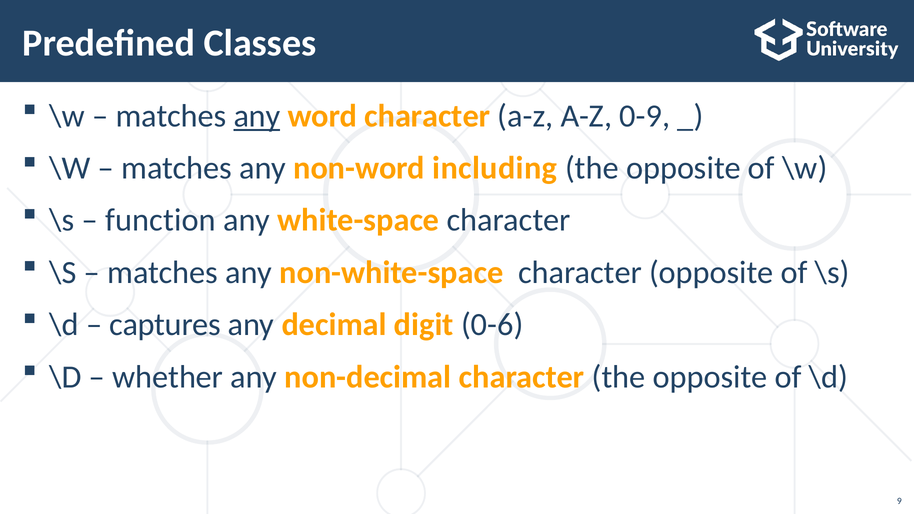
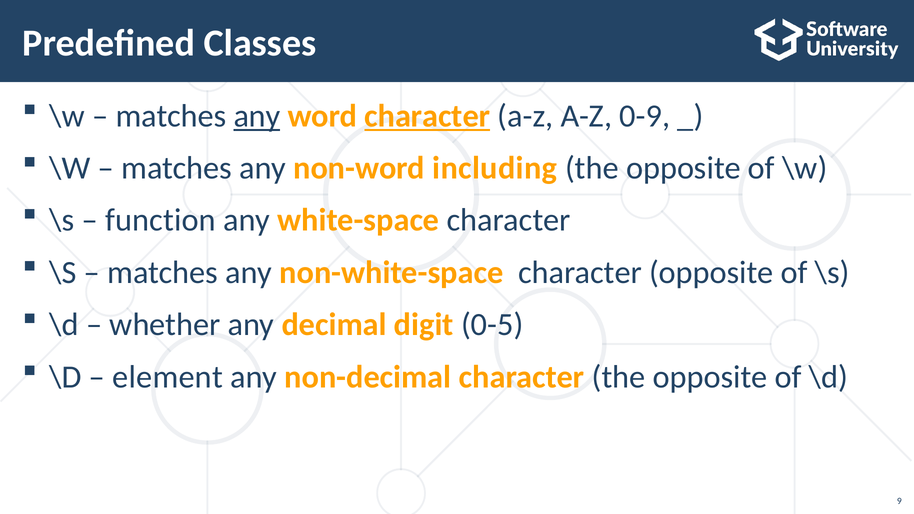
character underline: none -> present (427, 116)
captures: captures -> whether (165, 325)
0-6: 0-6 -> 0-5 (492, 325)
whether: whether -> element (168, 377)
